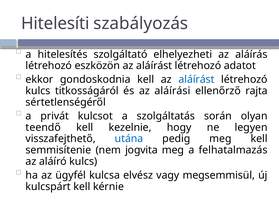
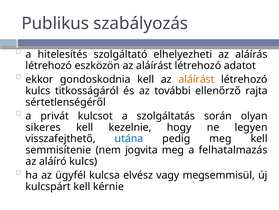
Hitelesíti: Hitelesíti -> Publikus (55, 23)
aláírást colour: blue -> orange (196, 79)
aláírási: aláírási -> további (173, 91)
teendő: teendő -> sikeres (43, 127)
